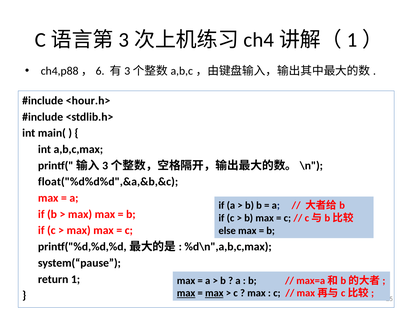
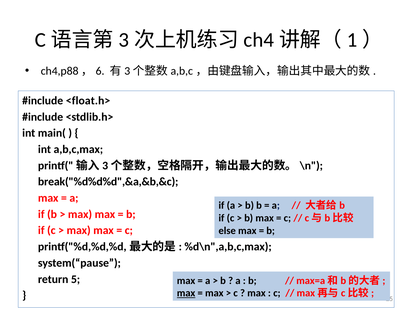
<hour.h>: <hour.h> -> <float.h> (88, 101)
float("%d%d%d",&a,&b,&c: float("%d%d%d",&a,&b,&c -> break("%d%d%d",&a,&b,&c (108, 182)
1: 1 -> 5 (76, 280)
max underline: present -> none (214, 294)
